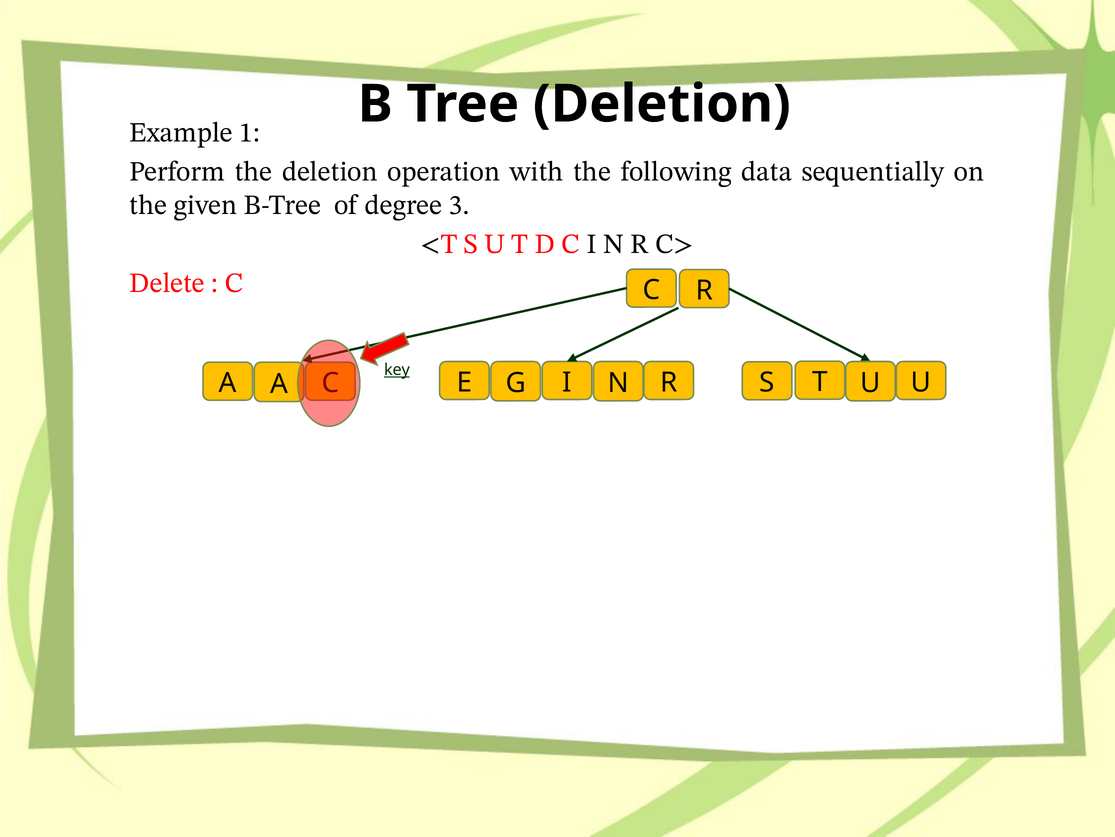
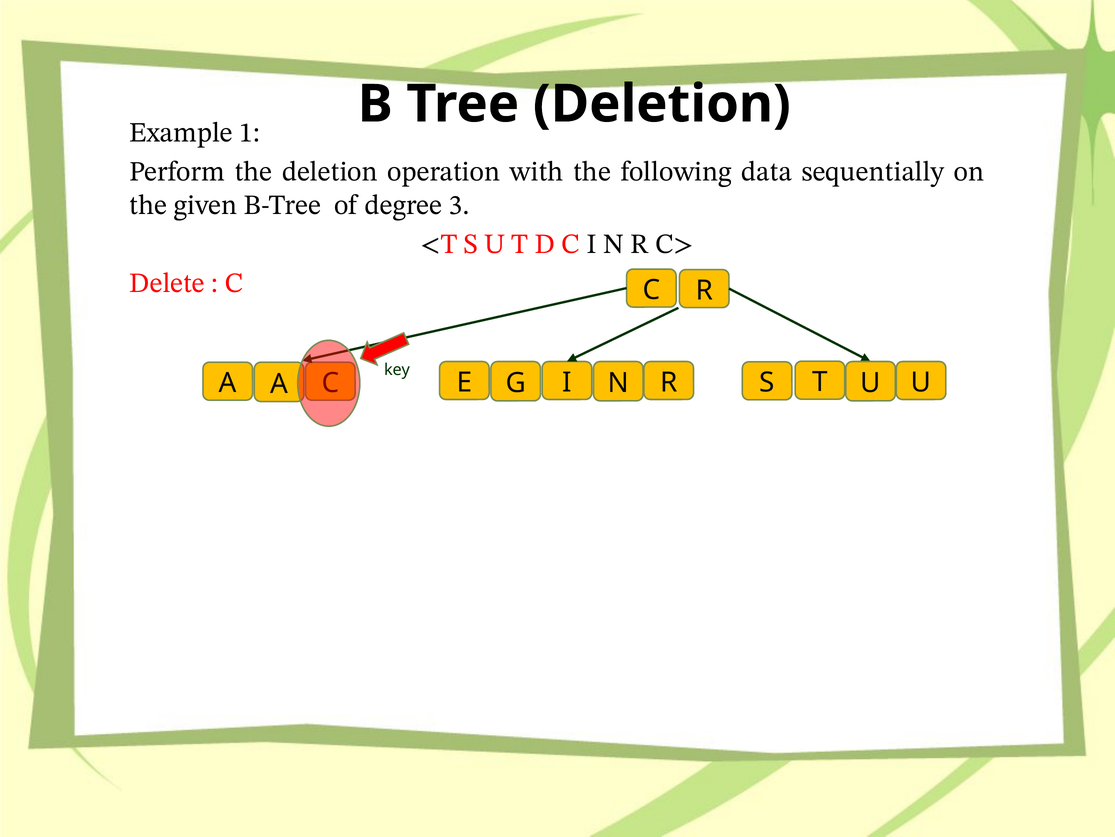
key underline: present -> none (397, 370)
